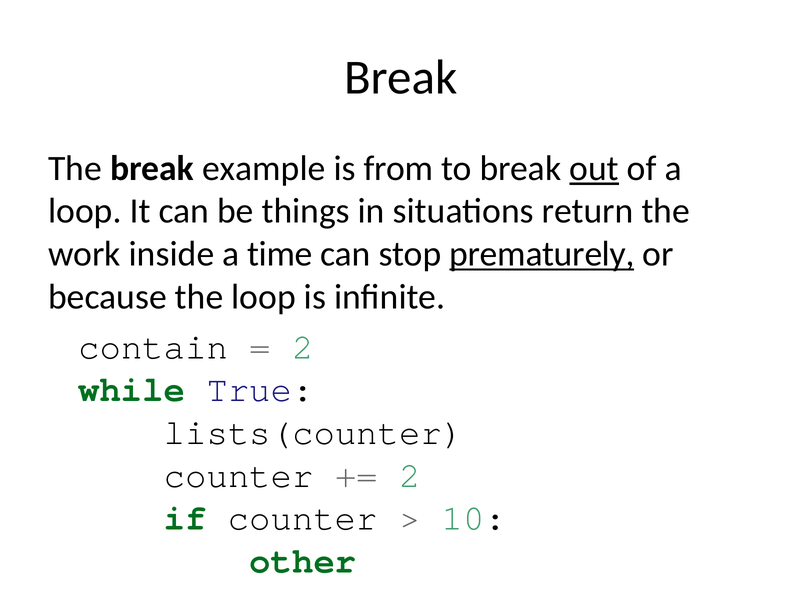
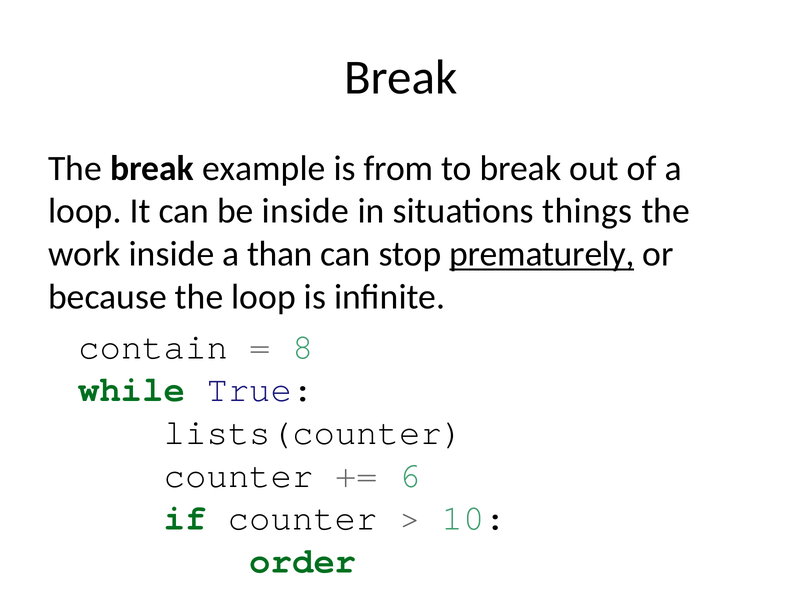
out underline: present -> none (594, 168)
be things: things -> inside (306, 211)
return: return -> things (587, 211)
time: time -> than (280, 254)
2: 2 -> 8 (303, 347)
2: 2 -> 6 (410, 475)
other: other -> order (303, 560)
